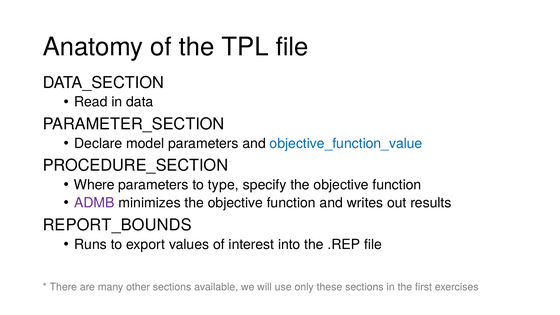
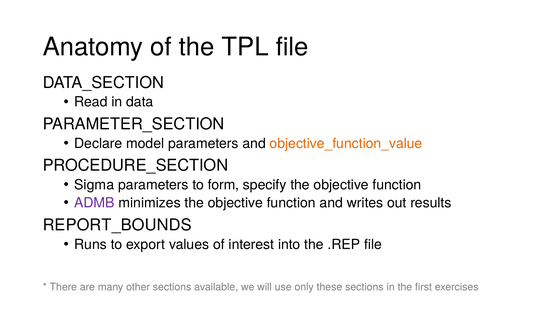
objective_function_value colour: blue -> orange (346, 143)
Where: Where -> Sigma (94, 185)
type: type -> form (224, 185)
